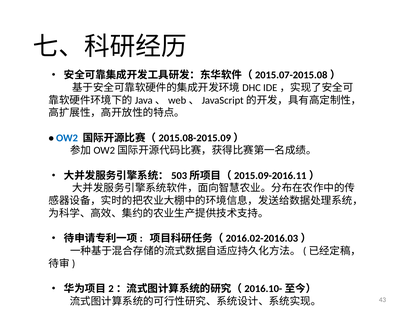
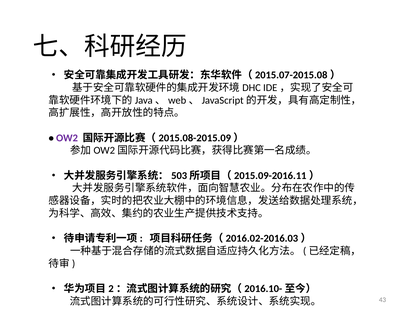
OW2 colour: blue -> purple (67, 138)
